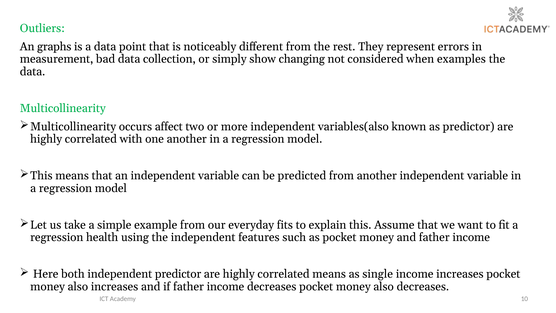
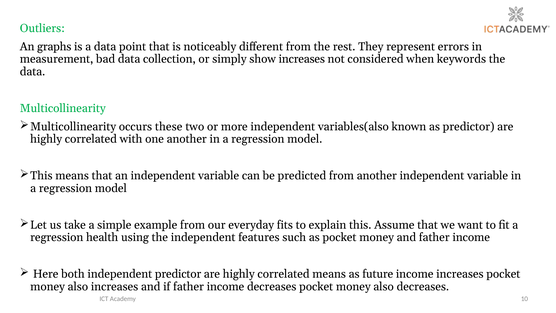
show changing: changing -> increases (302, 59)
examples: examples -> keywords (461, 59)
affect: affect -> these (169, 126)
single: single -> future (378, 274)
